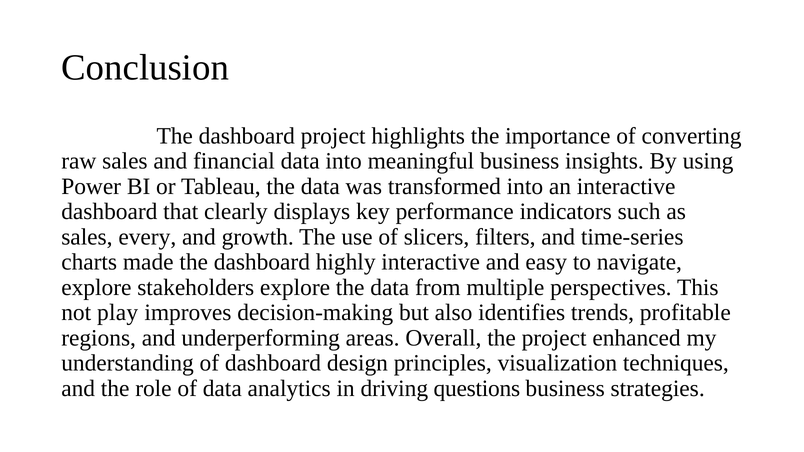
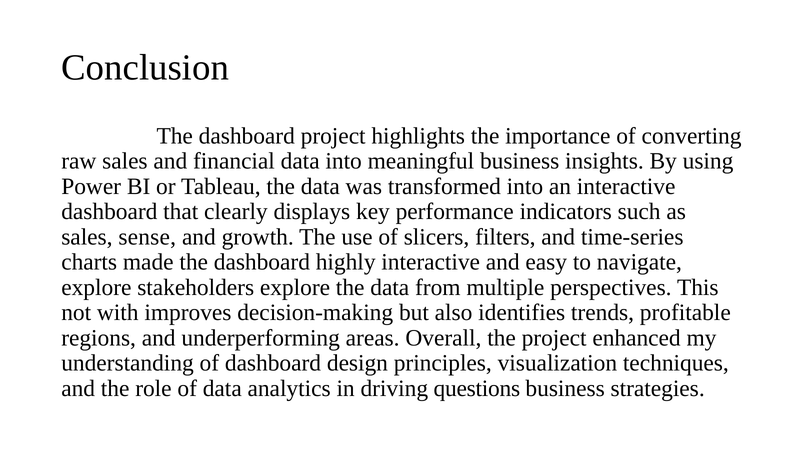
every: every -> sense (147, 237)
play: play -> with (118, 313)
